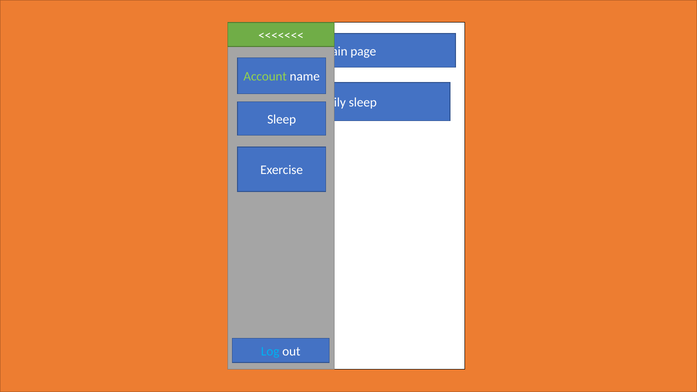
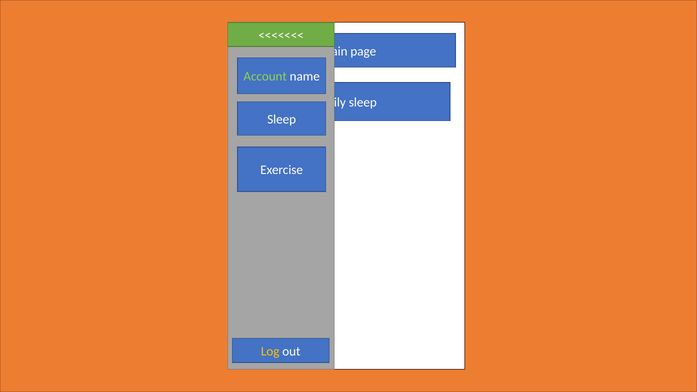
Log colour: light blue -> yellow (270, 351)
